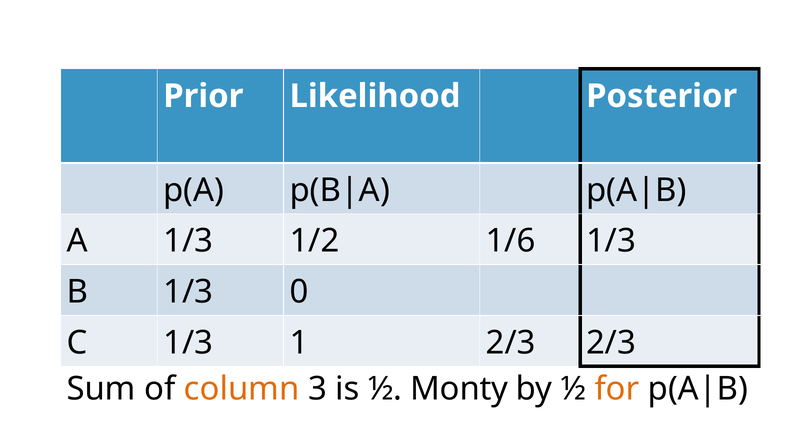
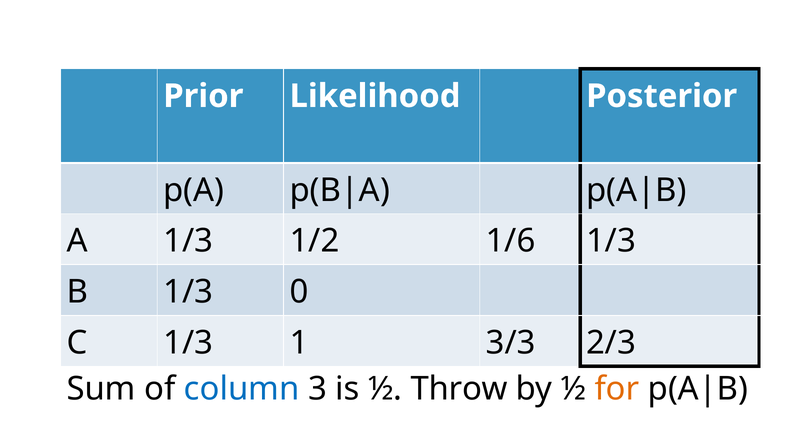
1 2/3: 2/3 -> 3/3 (511, 342)
column colour: orange -> blue (242, 389)
Monty: Monty -> Throw (459, 389)
